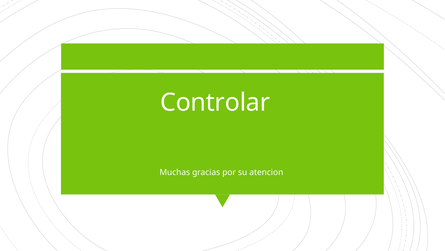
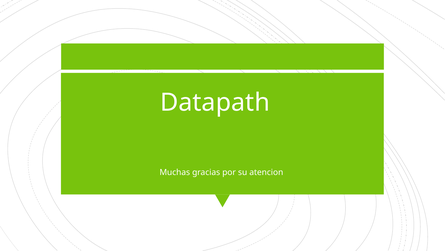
Controlar: Controlar -> Datapath (215, 102)
